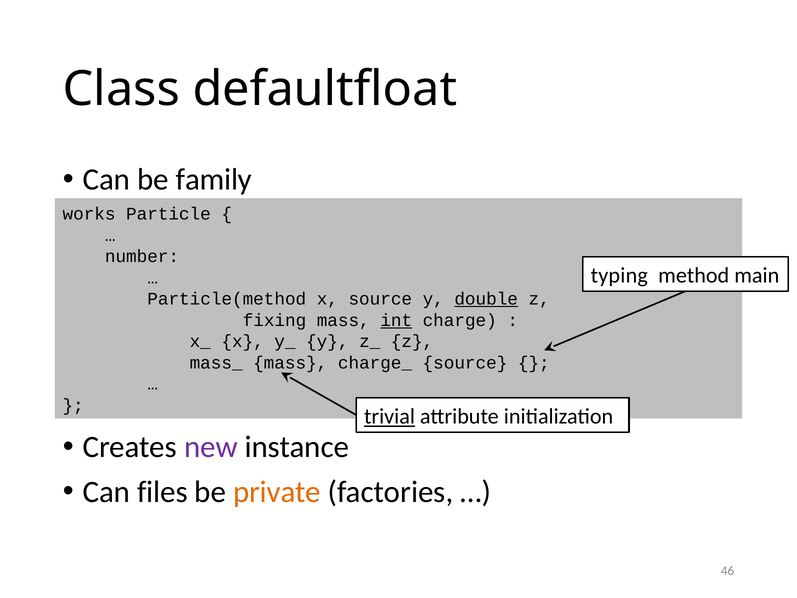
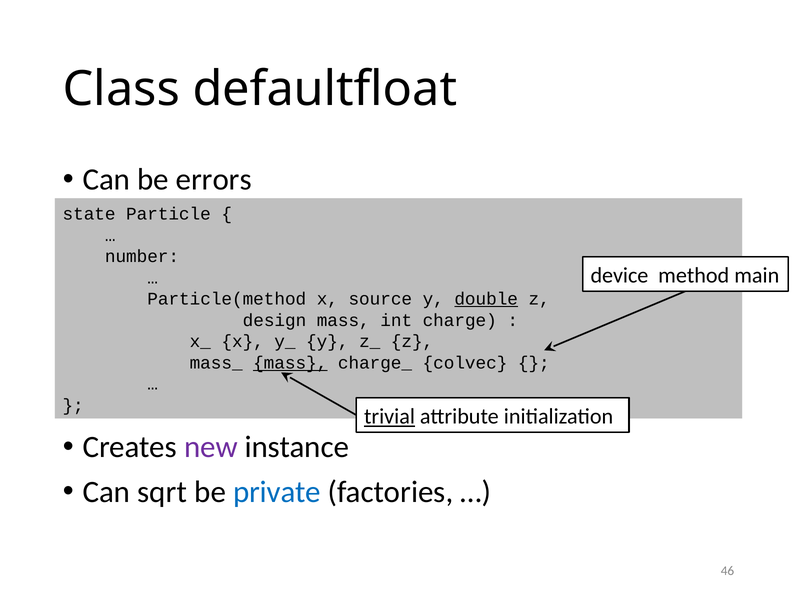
family: family -> errors (214, 180)
works: works -> state (89, 214)
typing: typing -> device (619, 275)
fixing: fixing -> design (274, 320)
int underline: present -> none (396, 320)
mass underline: none -> present (290, 363)
charge_ source: source -> colvec (465, 363)
files: files -> sqrt (162, 492)
private colour: orange -> blue (277, 492)
